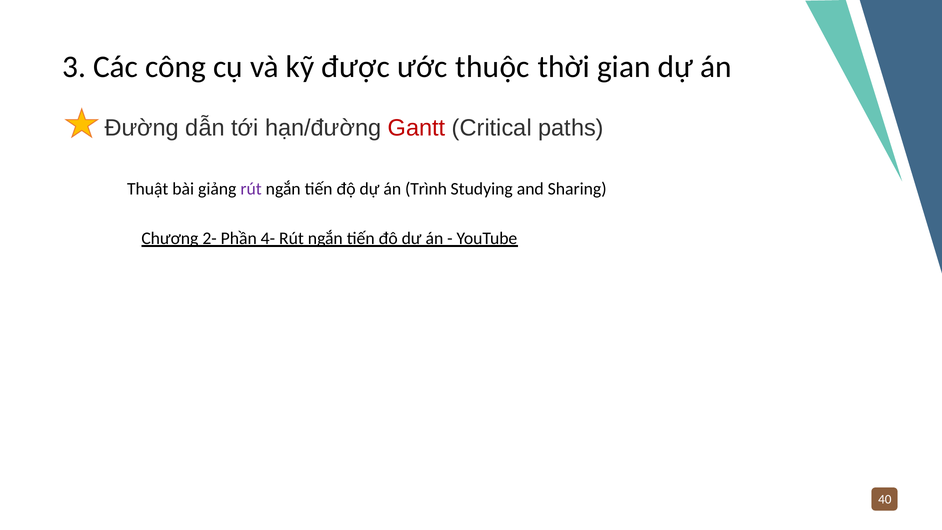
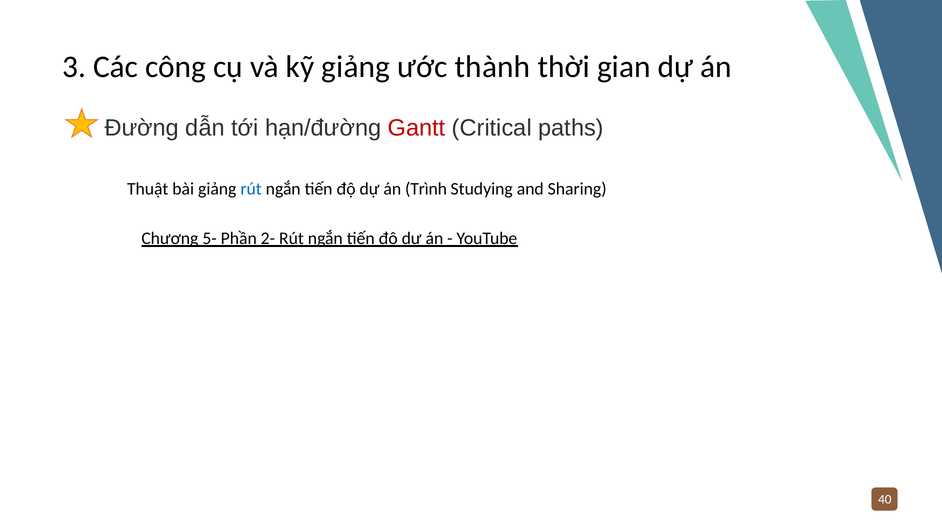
kỹ được: được -> giảng (356, 67)
thuộc: thuộc -> thành (493, 67)
rút colour: purple -> blue (251, 189)
2-: 2- -> 5- (210, 238)
4-: 4- -> 2- (268, 238)
